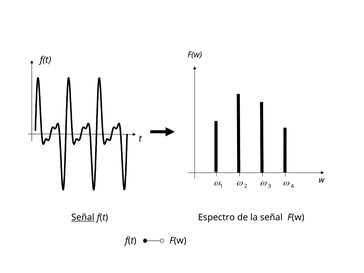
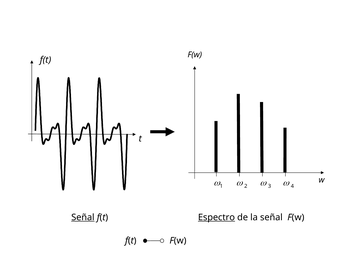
Espectro underline: none -> present (216, 217)
